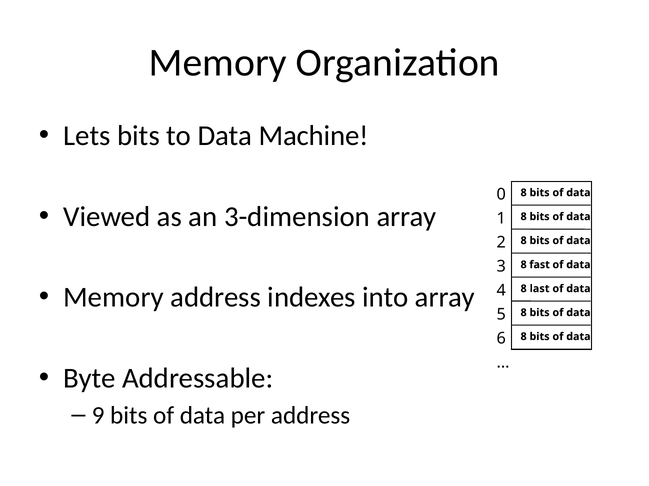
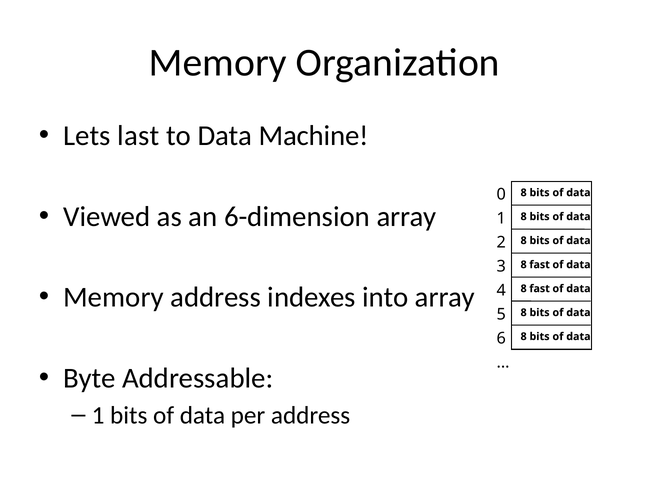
Lets bits: bits -> last (138, 136)
3-dimension: 3-dimension -> 6-dimension (297, 217)
last: last -> fast (540, 289)
9: 9 -> 1 (98, 416)
